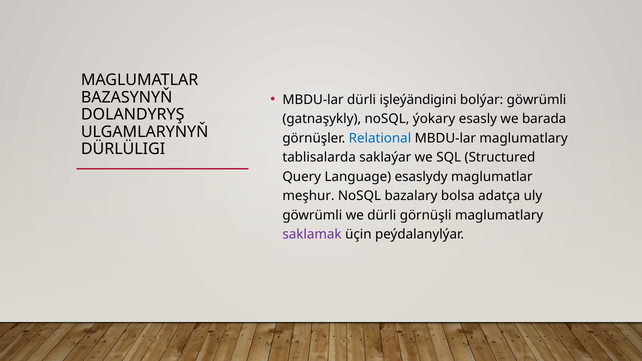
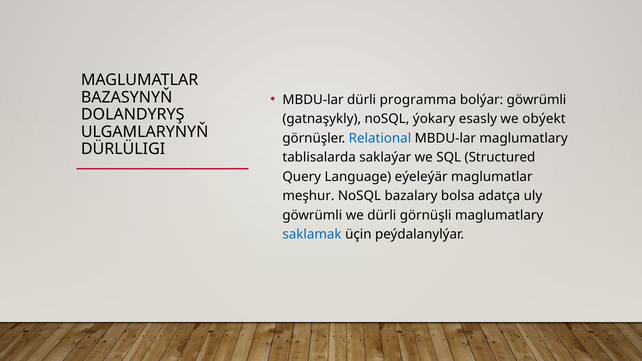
işleýändigini: işleýändigini -> programma (418, 100)
barada: barada -> obýekt (544, 119)
esaslydy: esaslydy -> eýeleýär (421, 177)
saklamak colour: purple -> blue (312, 235)
